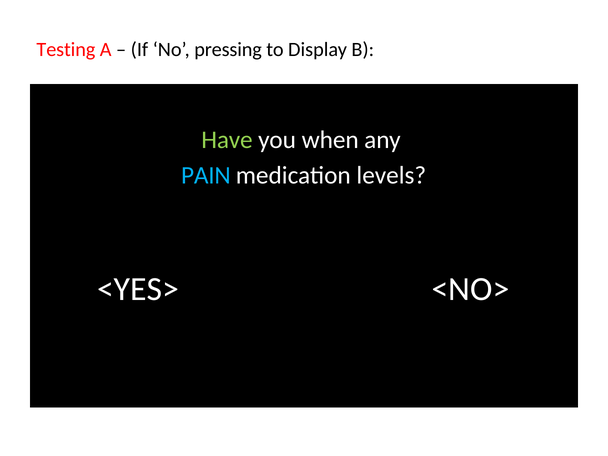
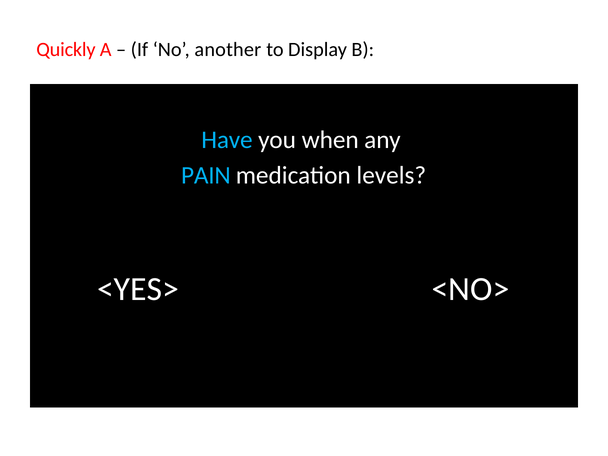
Testing: Testing -> Quickly (66, 49)
pressing: pressing -> another (228, 49)
Have colour: light green -> light blue (227, 140)
